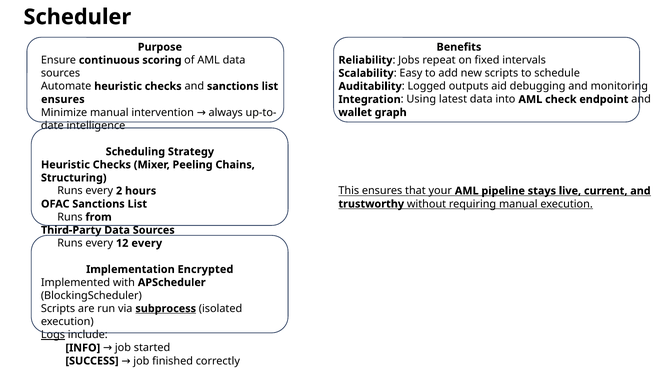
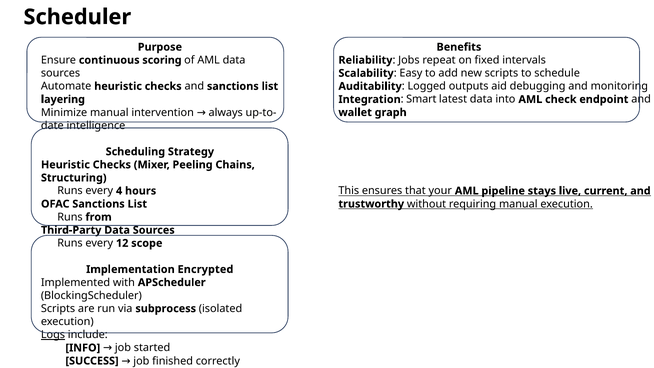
Using: Using -> Smart (421, 99)
ensures: ensures -> layering (63, 99)
2: 2 -> 4 (119, 191)
12 every: every -> scope (147, 243)
subprocess underline: present -> none (166, 308)
